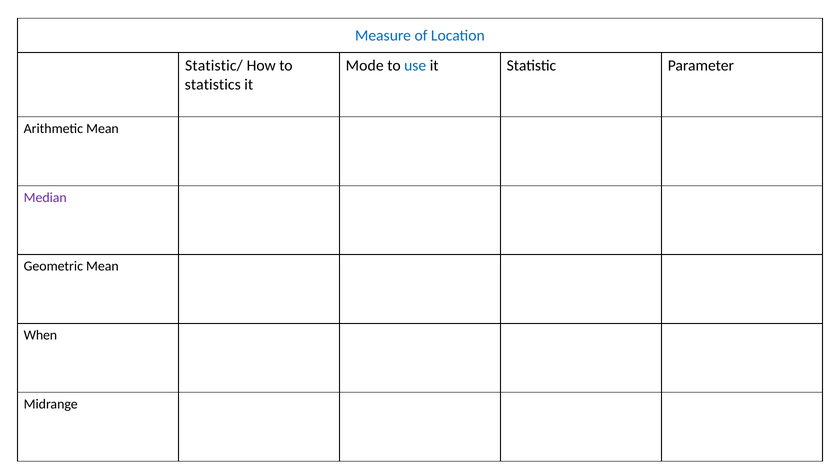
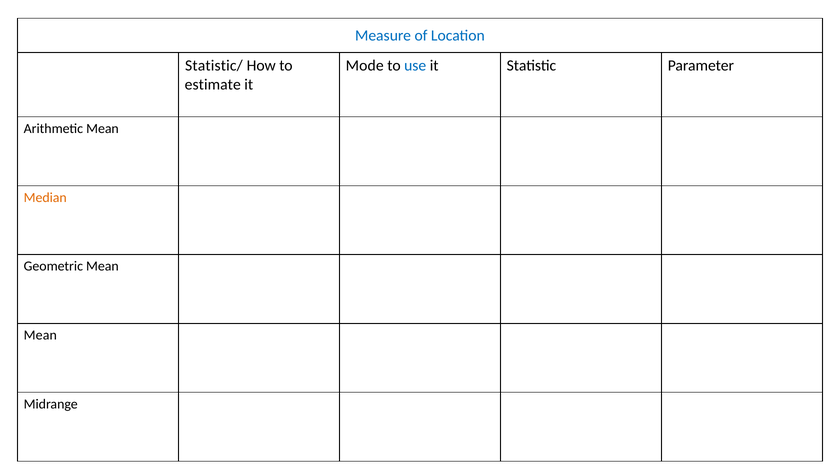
statistics: statistics -> estimate (213, 84)
Median colour: purple -> orange (45, 197)
When: When -> Mean (40, 335)
